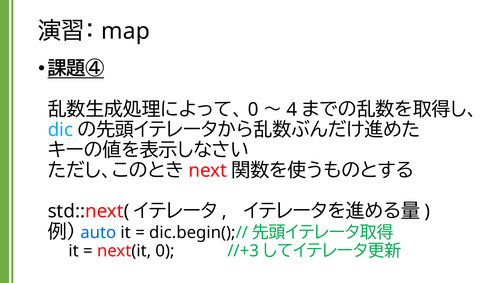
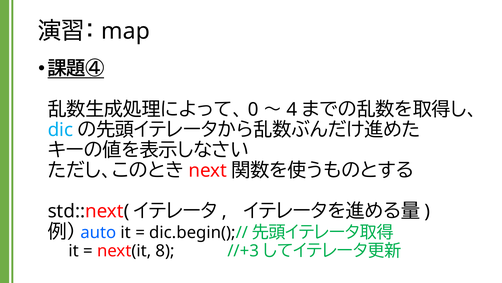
next(it 0: 0 -> 8 (165, 251)
